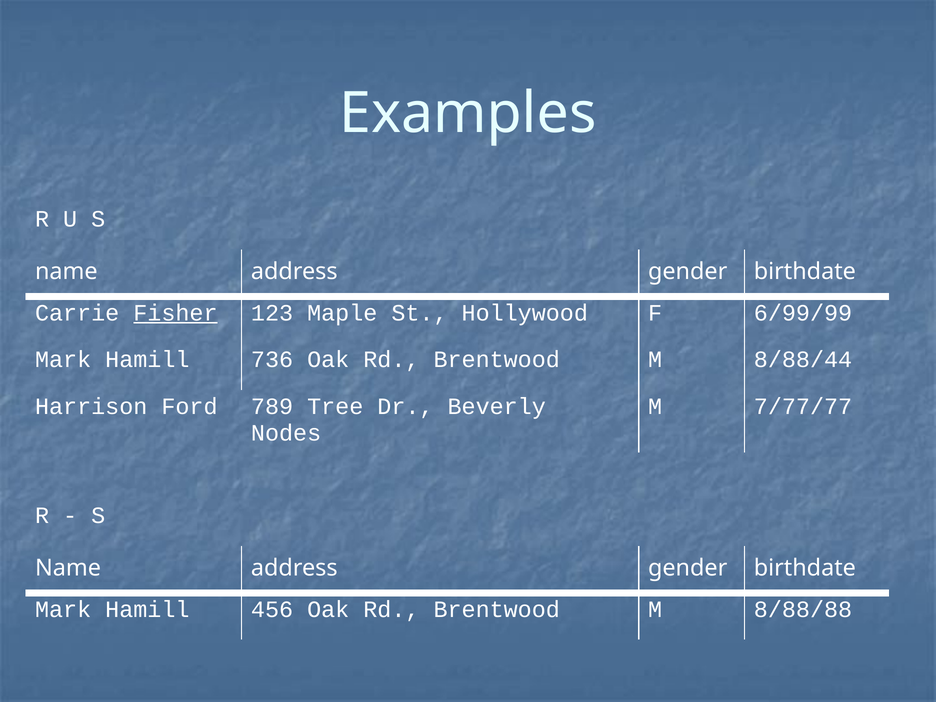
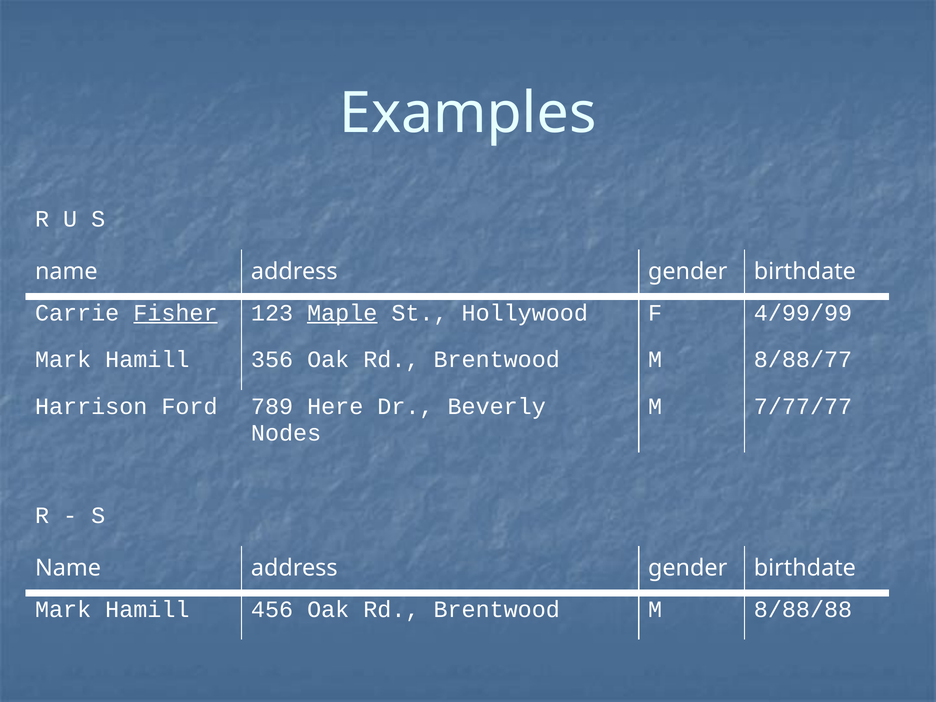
Maple underline: none -> present (342, 313)
6/99/99: 6/99/99 -> 4/99/99 (803, 313)
736: 736 -> 356 (272, 360)
8/88/44: 8/88/44 -> 8/88/77 (803, 360)
Tree: Tree -> Here (335, 406)
